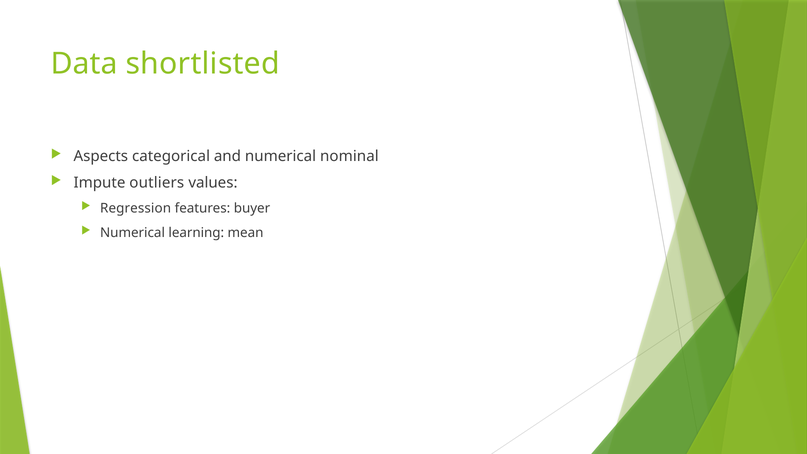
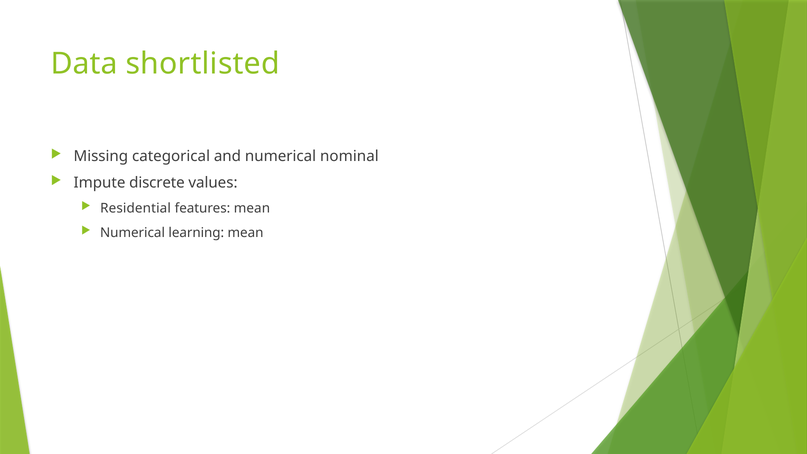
Aspects: Aspects -> Missing (101, 156)
outliers: outliers -> discrete (157, 183)
Regression: Regression -> Residential (136, 208)
features buyer: buyer -> mean (252, 208)
